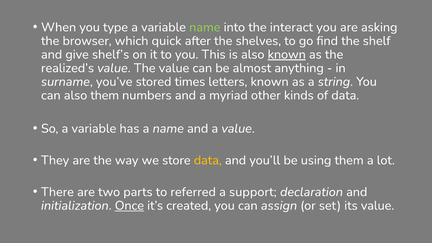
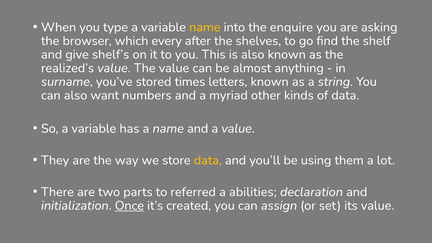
name colour: light green -> yellow (205, 27)
interact: interact -> enquire (291, 27)
quick: quick -> every (167, 41)
known underline: present -> none (287, 54)
also them: them -> want (105, 95)
support: support -> abilities (253, 192)
